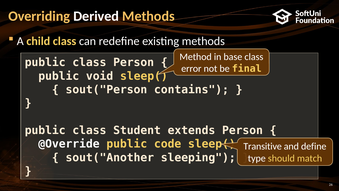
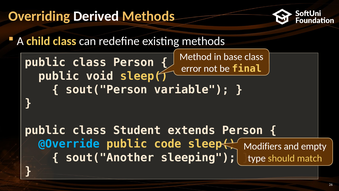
contains: contains -> variable (191, 90)
@Override colour: white -> light blue (69, 144)
Transitive: Transitive -> Modifiers (263, 146)
define: define -> empty (314, 146)
